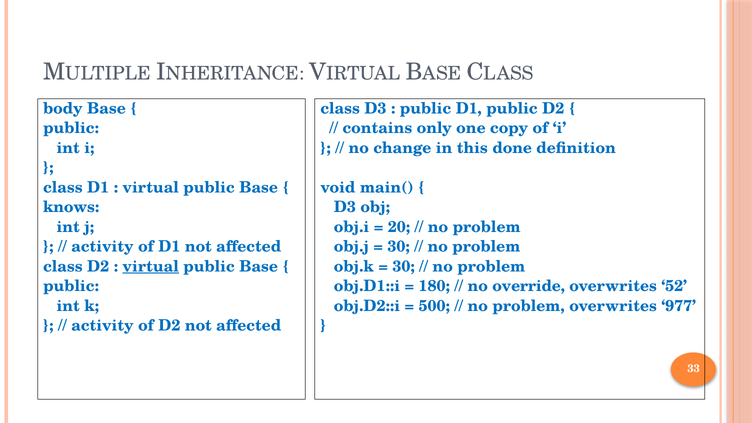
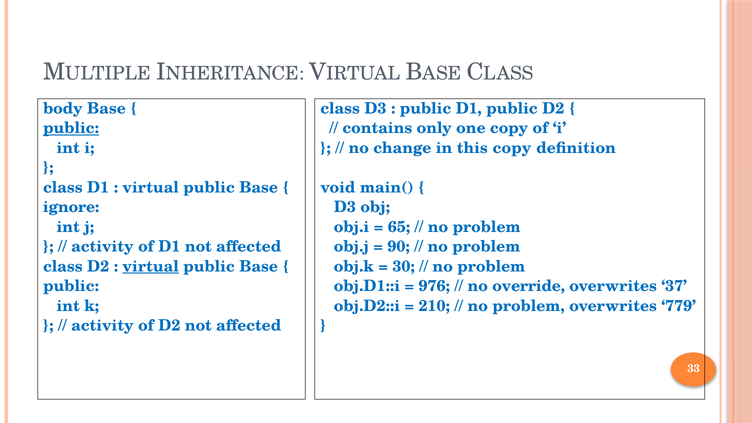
public underline: none -> present (71, 128)
this done: done -> copy (512, 148)
knows: knows -> ignore (71, 207)
20: 20 -> 65 (399, 227)
30: 30 -> 90 (399, 247)
180: 180 -> 976 (434, 286)
52: 52 -> 37 (674, 286)
500: 500 -> 210 (434, 306)
977: 977 -> 779 (679, 306)
